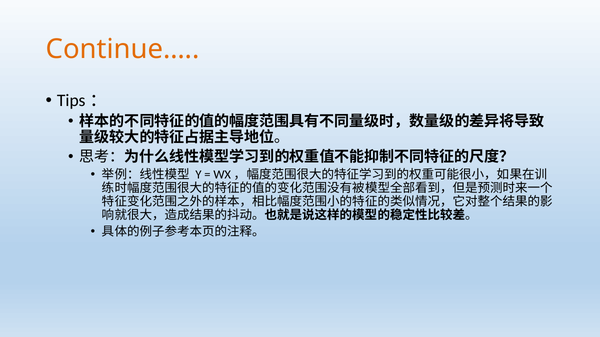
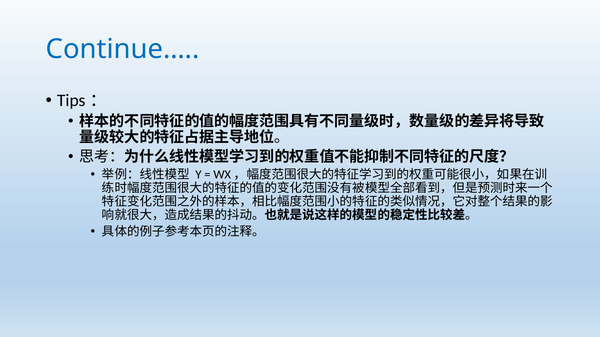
Continue… colour: orange -> blue (123, 49)
